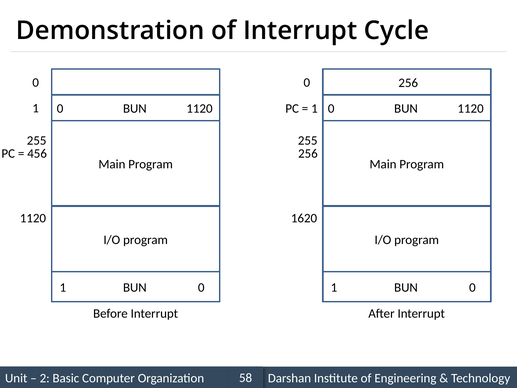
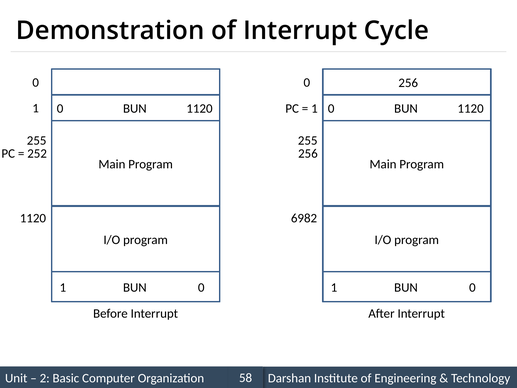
456: 456 -> 252 (37, 153)
1620: 1620 -> 6982 (304, 218)
